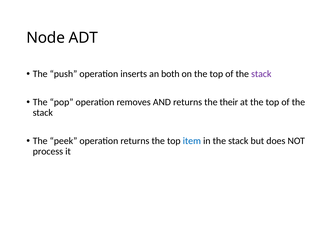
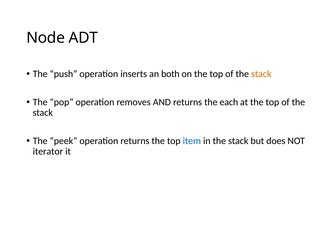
stack colour: purple -> orange (261, 74)
their: their -> each (229, 102)
process: process -> iterator (48, 152)
